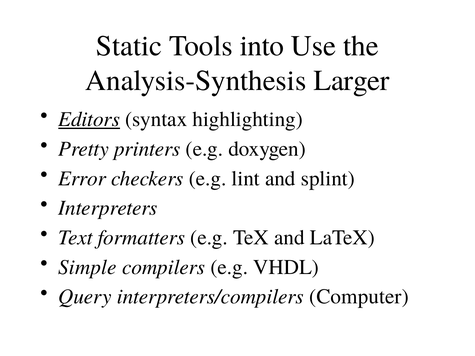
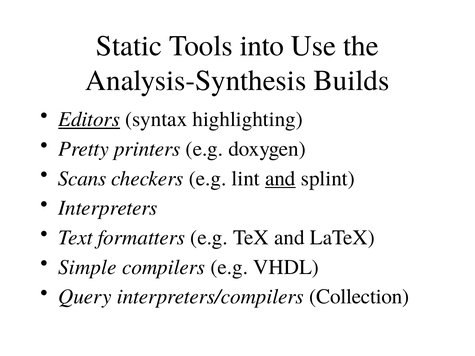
Larger: Larger -> Builds (351, 81)
Error: Error -> Scans (82, 179)
and underline: none -> present (280, 179)
Computer: Computer -> Collection (359, 297)
